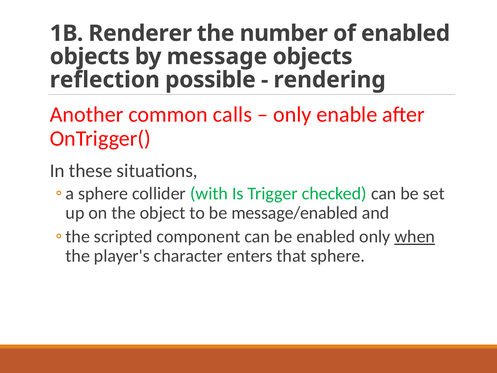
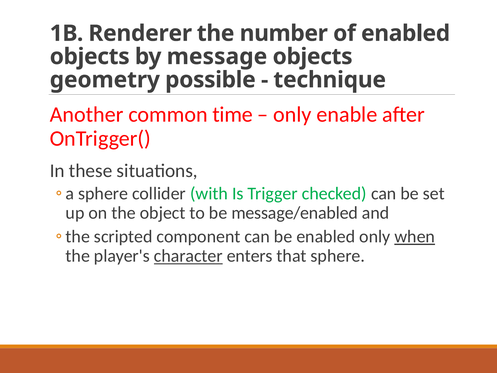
reflection: reflection -> geometry (105, 80)
rendering: rendering -> technique (330, 80)
calls: calls -> time (233, 115)
character underline: none -> present (188, 256)
